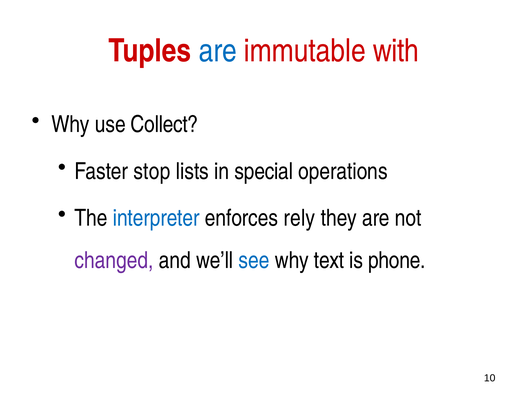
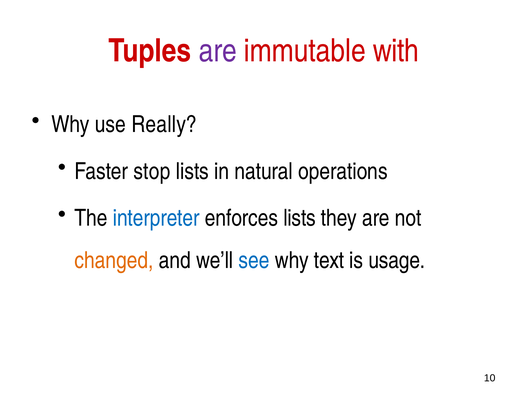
are colour: blue -> purple (218, 51)
Collect: Collect -> Really (164, 125)
special: special -> natural (264, 171)
enforces rely: rely -> lists (300, 218)
changed colour: purple -> orange (114, 260)
phone: phone -> usage (397, 260)
